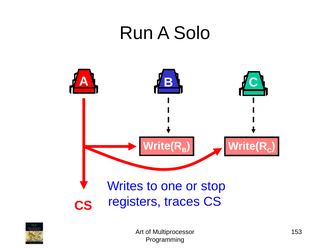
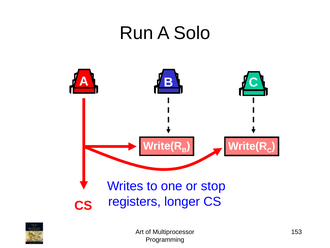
traces: traces -> longer (182, 201)
